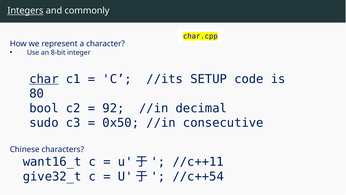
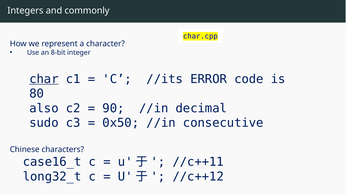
Integers underline: present -> none (25, 11)
SETUP: SETUP -> ERROR (209, 79)
bool: bool -> also (44, 108)
92: 92 -> 90 (113, 108)
want16_t: want16_t -> case16_t (52, 162)
give32_t: give32_t -> long32_t (52, 176)
//c++54: //c++54 -> //c++12 (198, 176)
